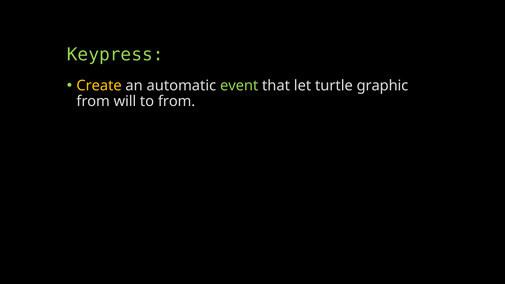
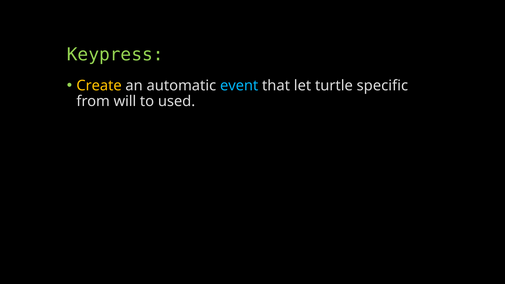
event colour: light green -> light blue (239, 86)
graphic: graphic -> specific (382, 86)
to from: from -> used (177, 101)
